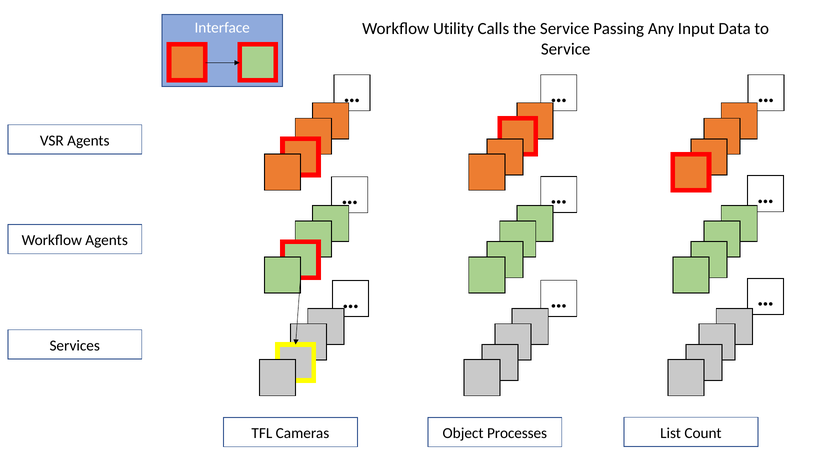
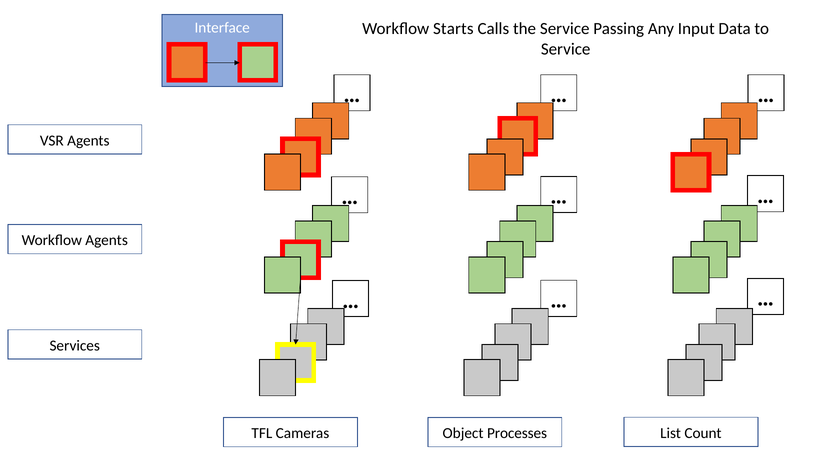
Utility: Utility -> Starts (453, 29)
